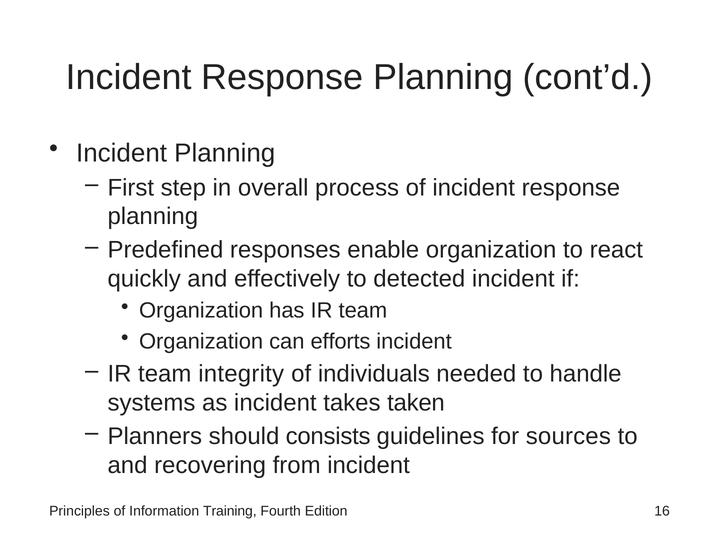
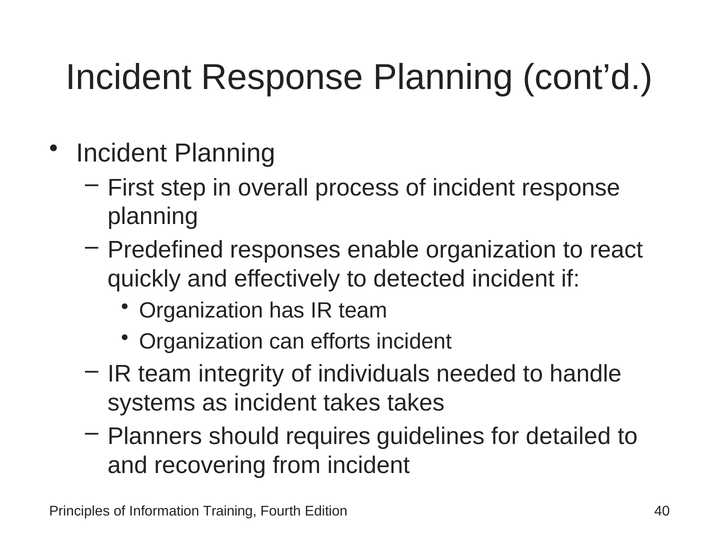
takes taken: taken -> takes (416, 402)
consists: consists -> requires (328, 436)
sources: sources -> detailed (568, 436)
16: 16 -> 40 (662, 510)
